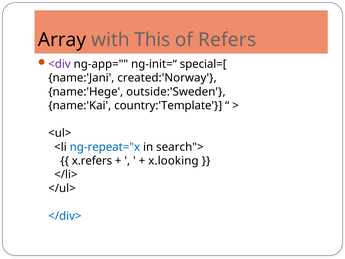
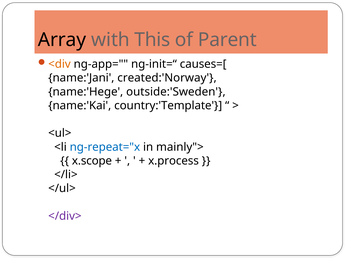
Refers: Refers -> Parent (227, 40)
<div colour: purple -> orange (59, 64)
special=[: special=[ -> causes=[ (203, 64)
search">: search"> -> mainly"> (180, 147)
x.refers: x.refers -> x.scope (92, 161)
x.looking: x.looking -> x.process (174, 161)
</div> colour: blue -> purple (65, 216)
